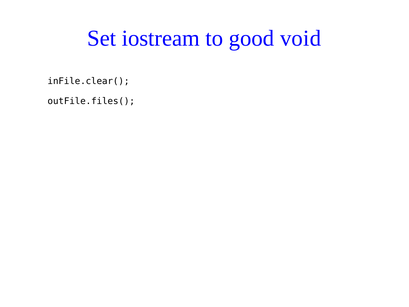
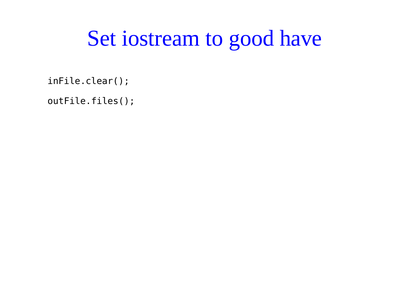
void: void -> have (301, 38)
